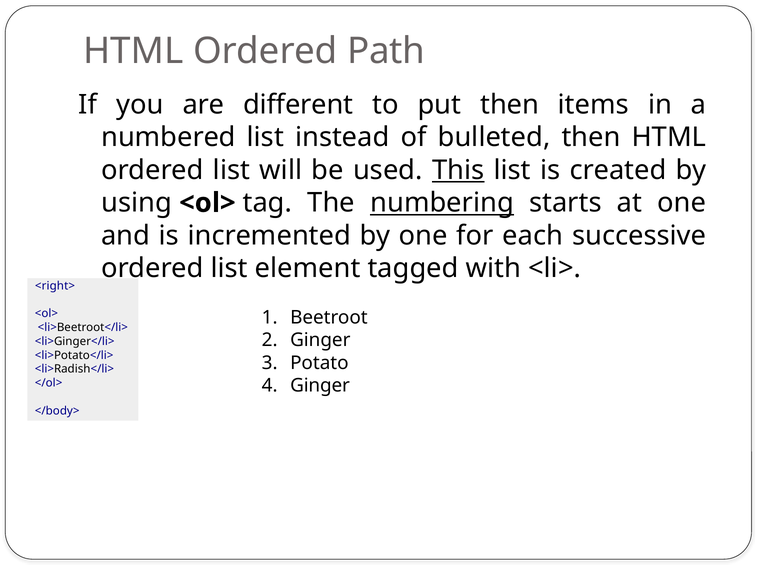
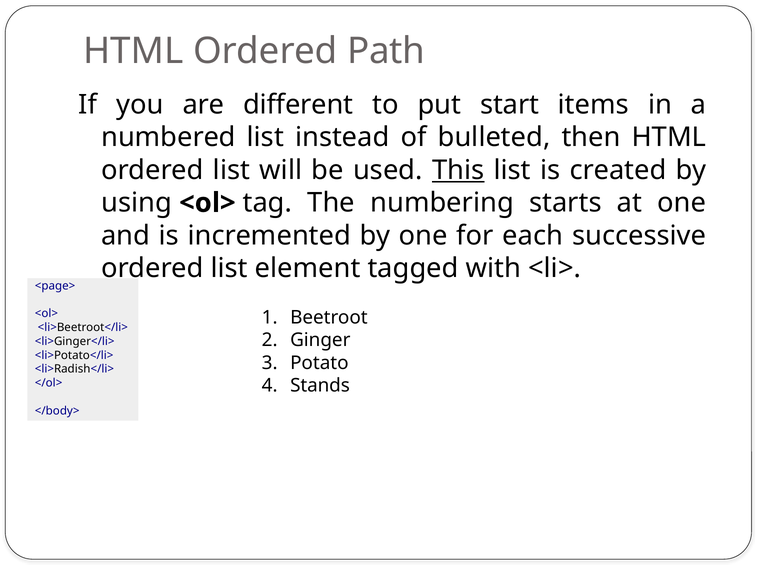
put then: then -> start (510, 105)
numbering underline: present -> none (442, 203)
<right>: <right> -> <page> (55, 286)
Ginger: Ginger -> Stands (320, 386)
